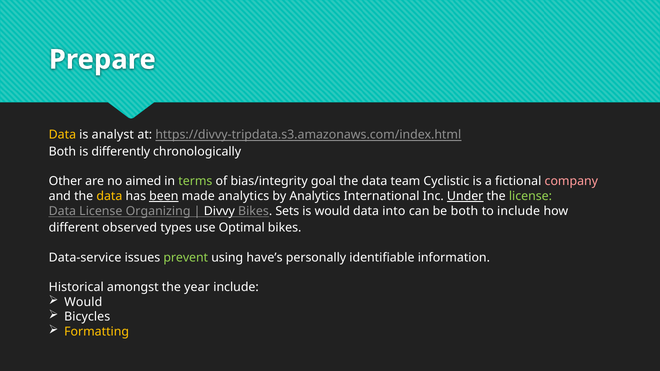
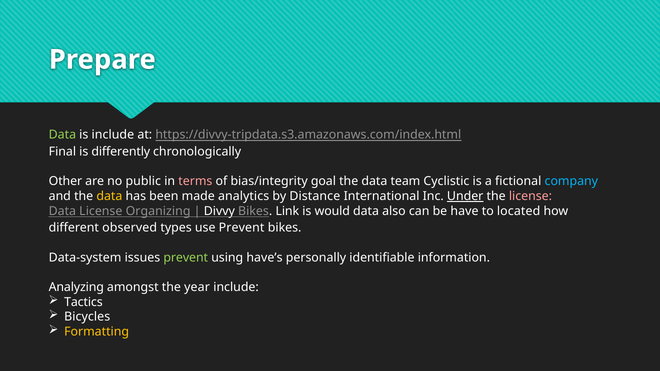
Data colour: yellow -> light green (62, 135)
is analyst: analyst -> include (113, 135)
Both: Both -> Final (62, 152)
aimed: aimed -> public (143, 181)
terms colour: light green -> pink (195, 181)
company colour: pink -> light blue (571, 181)
been underline: present -> none (164, 196)
by Analytics: Analytics -> Distance (315, 196)
license colour: light green -> pink (530, 196)
Sets: Sets -> Link (287, 211)
into: into -> also (394, 211)
be both: both -> have (464, 211)
to include: include -> located (519, 211)
use Optimal: Optimal -> Prevent (242, 228)
Data-service: Data-service -> Data-system (85, 258)
Historical: Historical -> Analyzing (76, 287)
Would: Would -> Tactics (83, 302)
